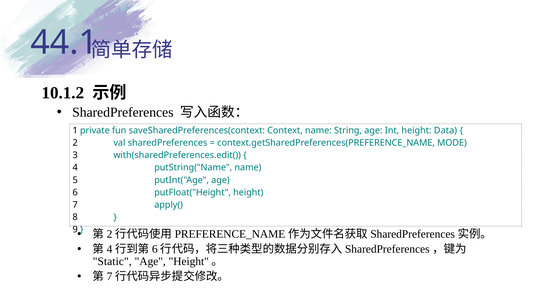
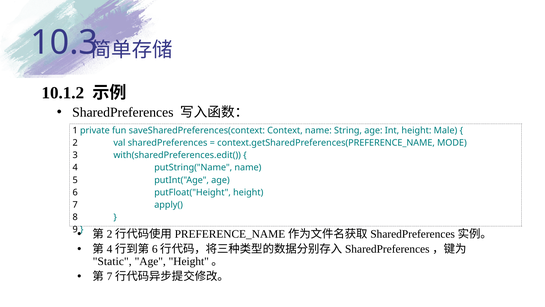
44.1: 44.1 -> 10.3 (64, 42)
Data: Data -> Male (446, 130)
